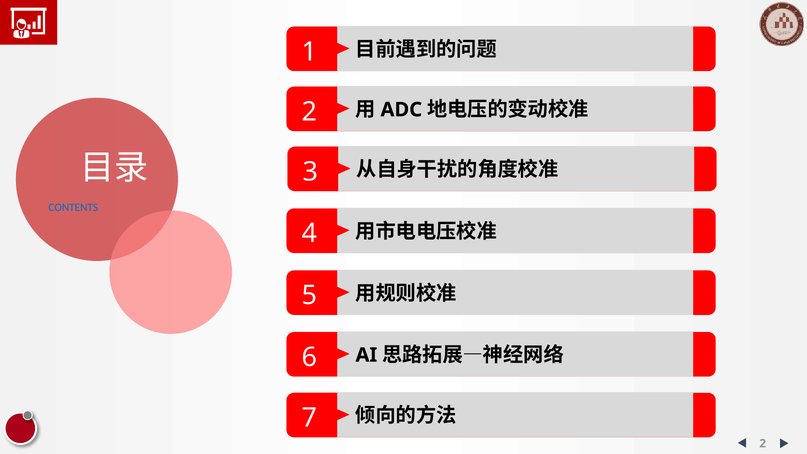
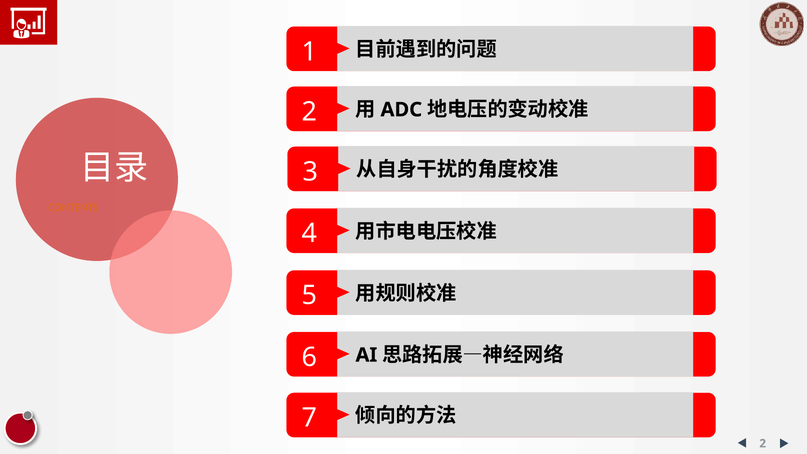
CONTENTS colour: blue -> orange (73, 207)
